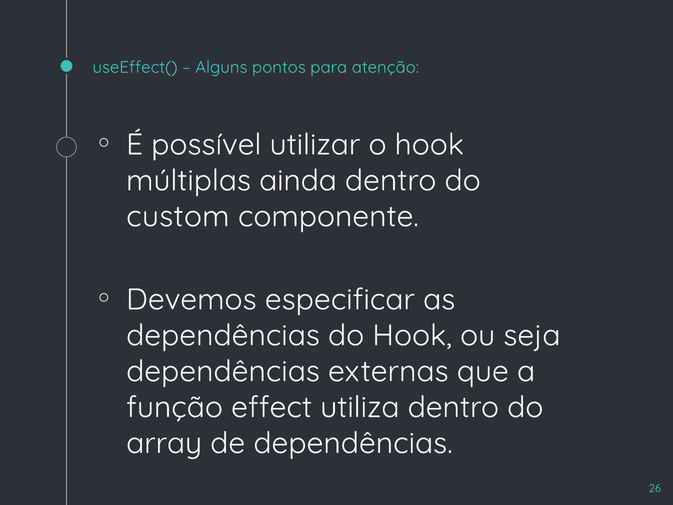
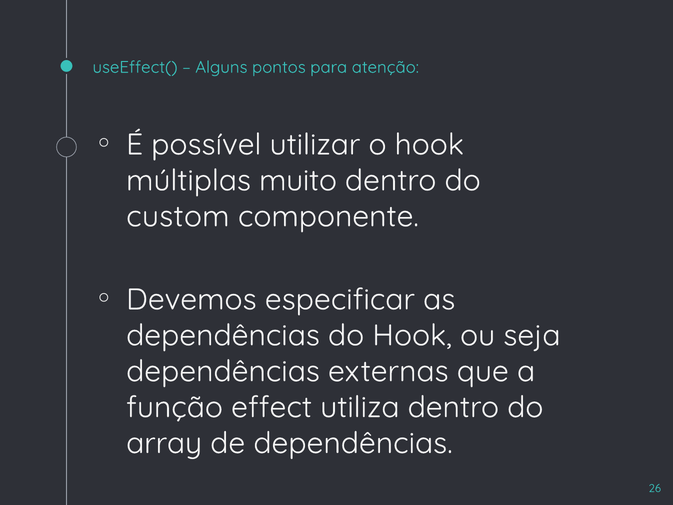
ainda: ainda -> muito (298, 180)
